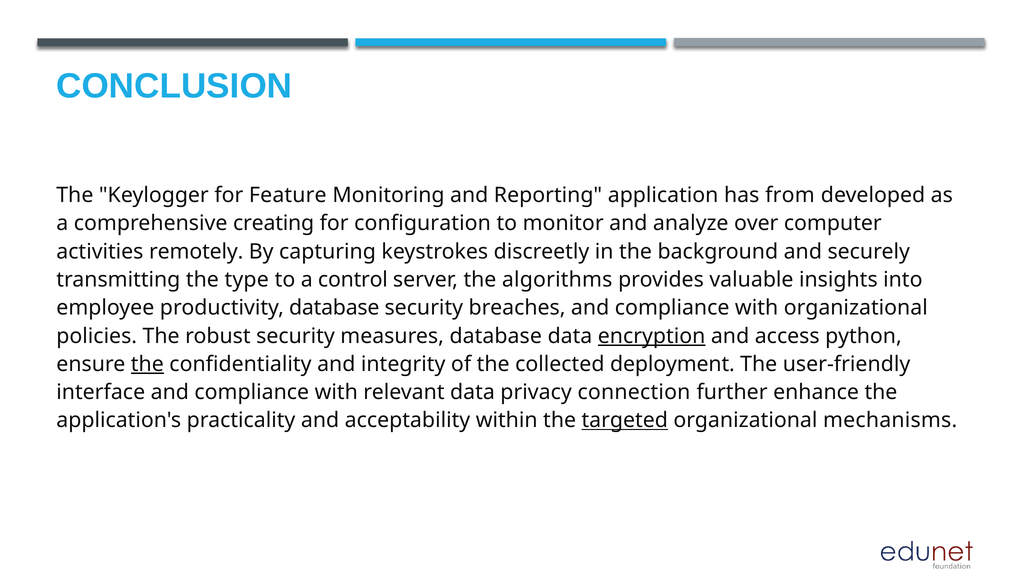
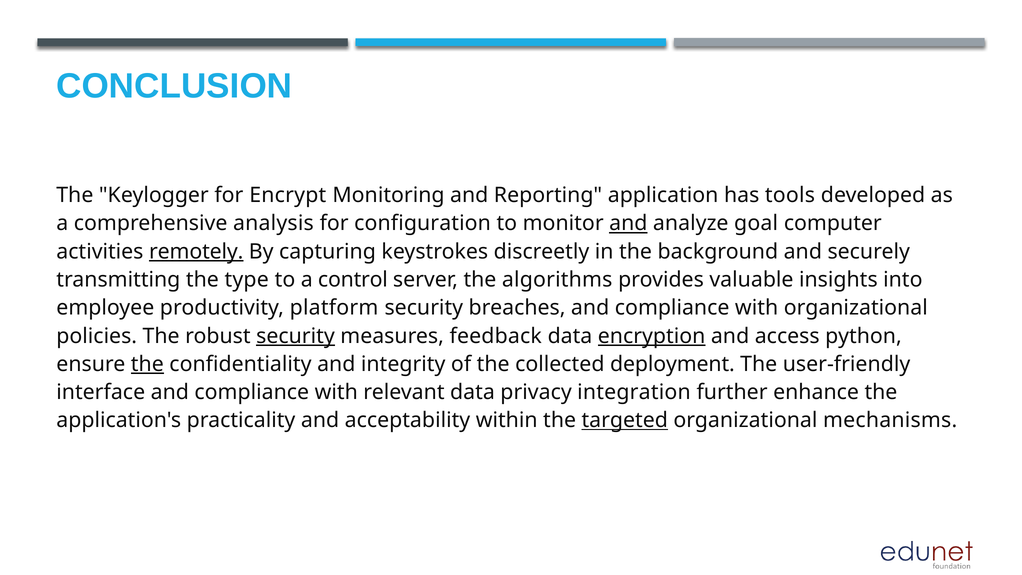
Feature: Feature -> Encrypt (288, 195)
from: from -> tools (790, 195)
creating: creating -> analysis (273, 223)
and underline: none -> present (628, 223)
over: over -> goal (756, 223)
remotely underline: none -> present (196, 252)
productivity database: database -> platform (334, 308)
security underline: none -> present (295, 336)
measures database: database -> feedback (496, 336)
connection: connection -> integration (634, 392)
